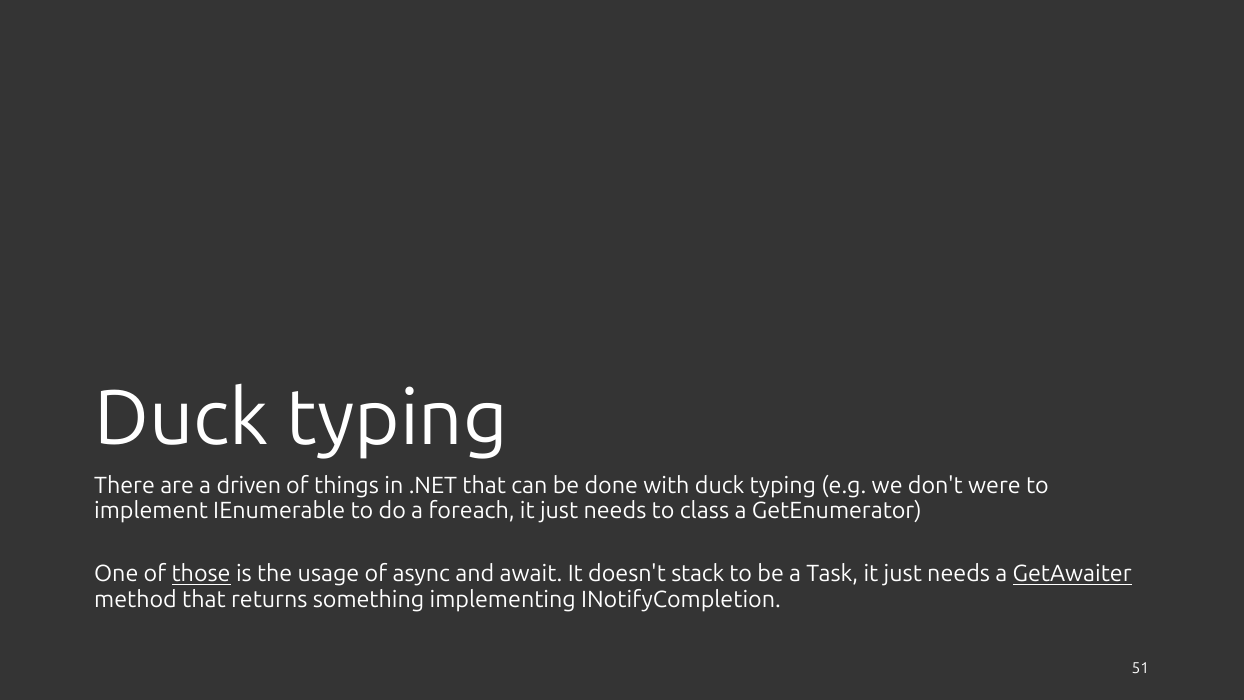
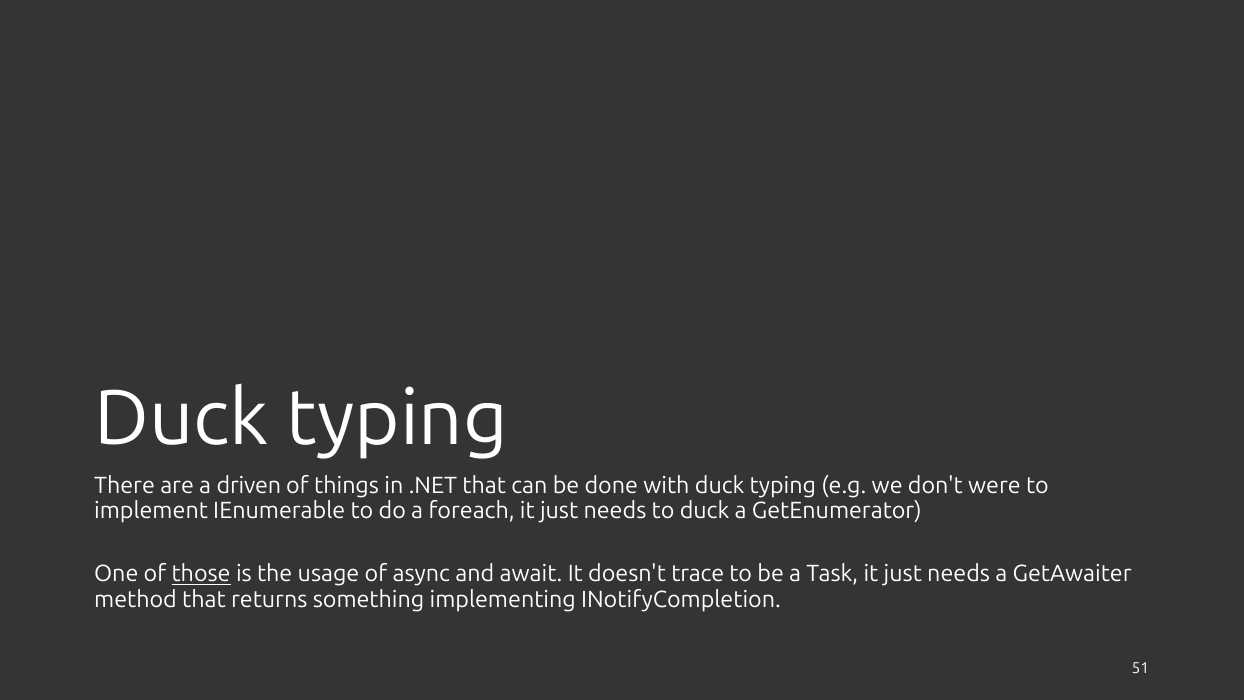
to class: class -> duck (705, 511)
stack: stack -> trace (698, 574)
GetAwaiter underline: present -> none (1072, 574)
